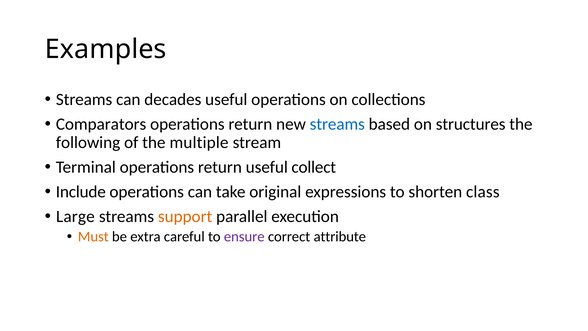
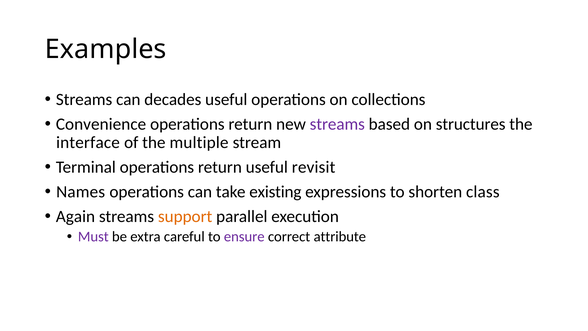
Comparators: Comparators -> Convenience (101, 124)
streams colour: blue -> purple (337, 124)
following: following -> interface (88, 142)
collect: collect -> revisit (314, 167)
Include: Include -> Names (81, 192)
original: original -> existing (275, 192)
Large: Large -> Again (75, 216)
Must colour: orange -> purple (93, 237)
